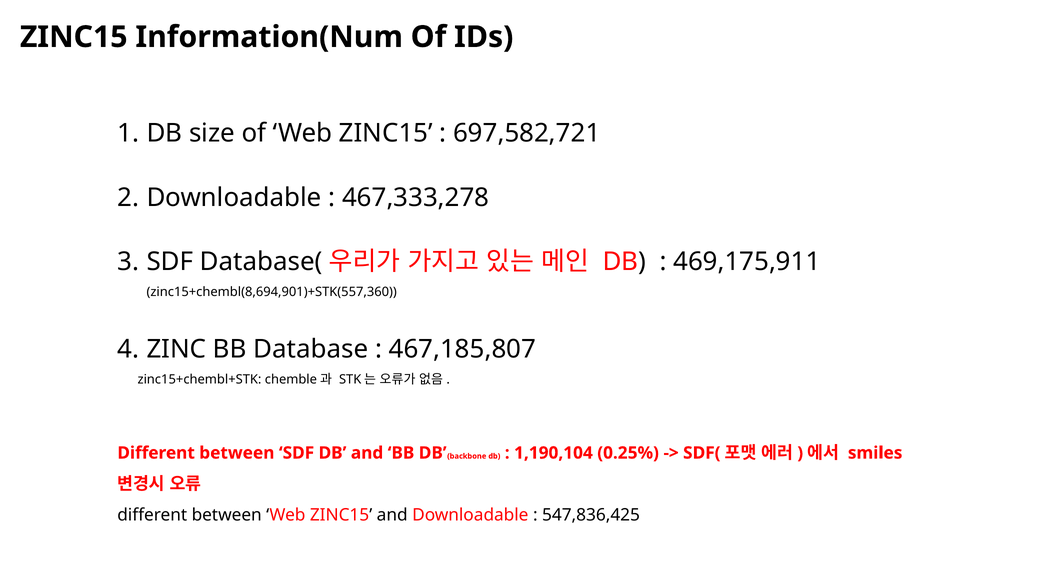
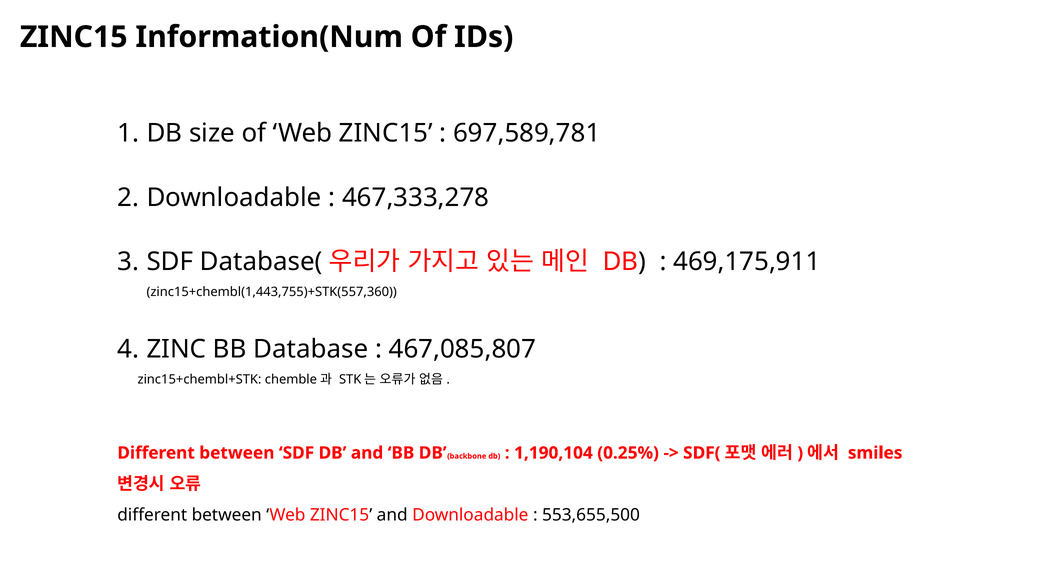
697,582,721: 697,582,721 -> 697,589,781 (527, 133)
zinc15+chembl(8,694,901)+STK(557,360: zinc15+chembl(8,694,901)+STK(557,360 -> zinc15+chembl(1,443,755)+STK(557,360 (272, 292)
467,185,807: 467,185,807 -> 467,085,807 (462, 349)
547,836,425: 547,836,425 -> 553,655,500 (591, 515)
